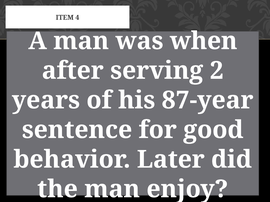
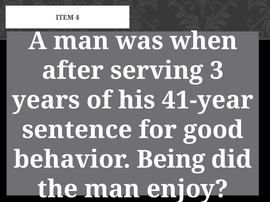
2: 2 -> 3 (217, 71)
87-year: 87-year -> 41-year (208, 100)
Later: Later -> Being (171, 160)
